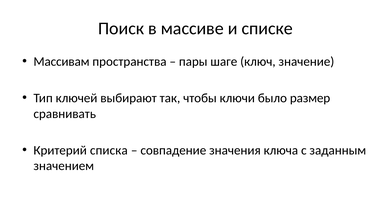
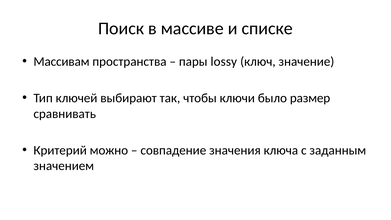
шаге: шаге -> lossy (224, 62)
списка: списка -> можно (109, 150)
